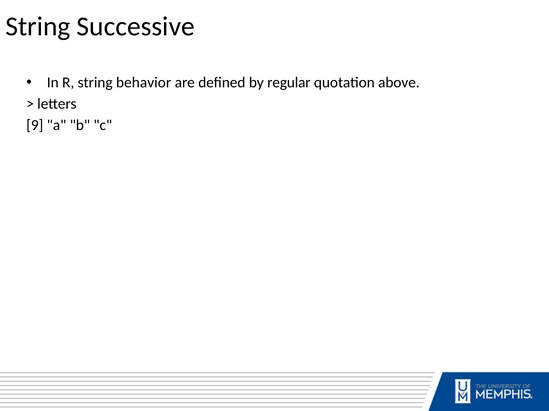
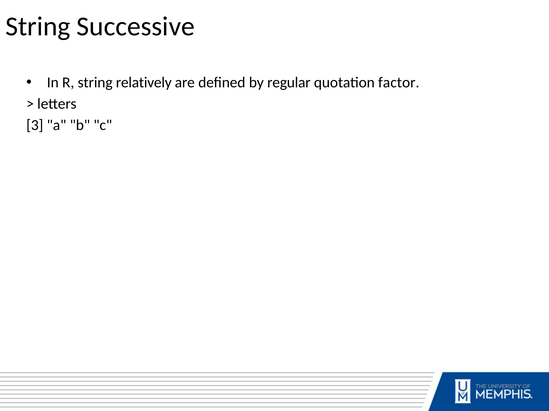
behavior: behavior -> relatively (144, 83)
above: above -> factor (399, 83)
9: 9 -> 3 (35, 125)
